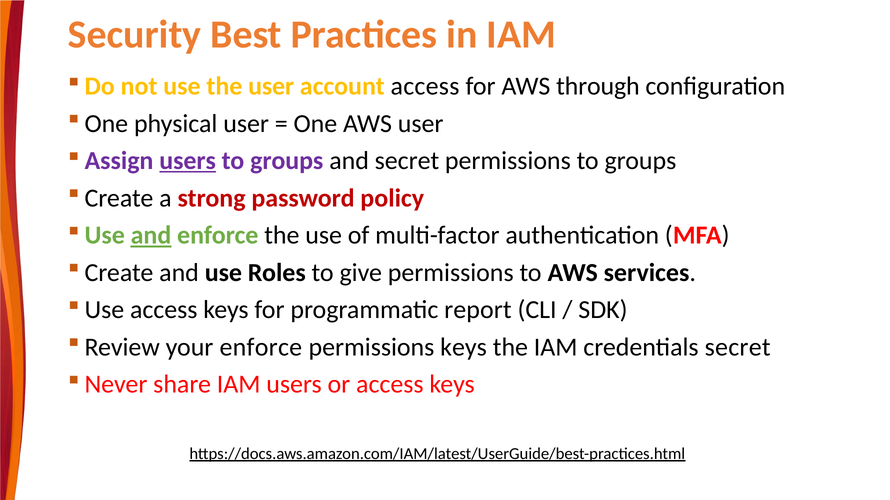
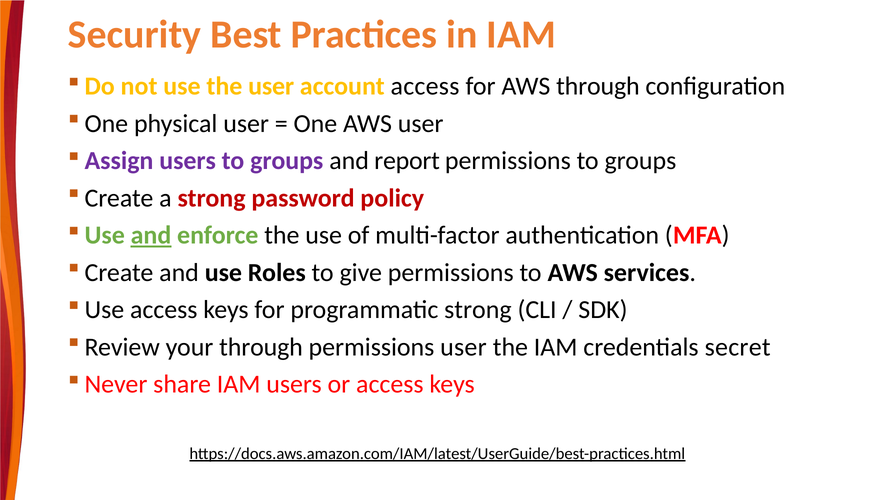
users underline: present -> none (188, 161)
and secret: secret -> report (407, 161)
programmatic report: report -> strong (478, 310)
your enforce: enforce -> through (261, 348)
permissions keys: keys -> user (463, 348)
